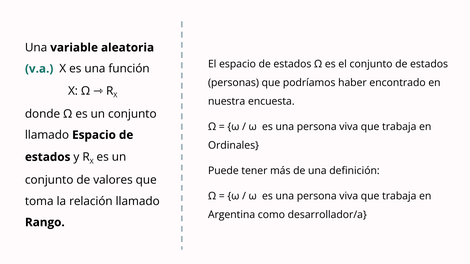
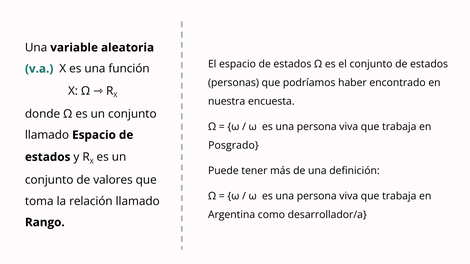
Ordinales: Ordinales -> Posgrado (234, 146)
